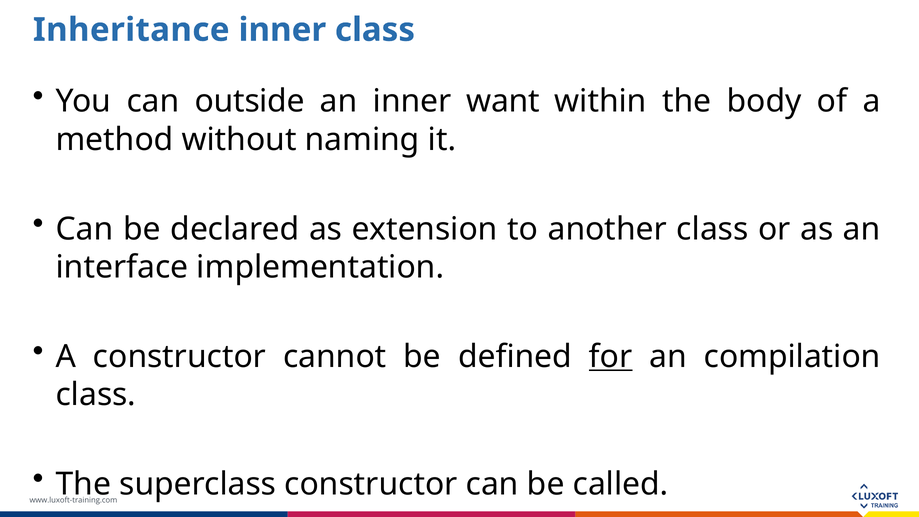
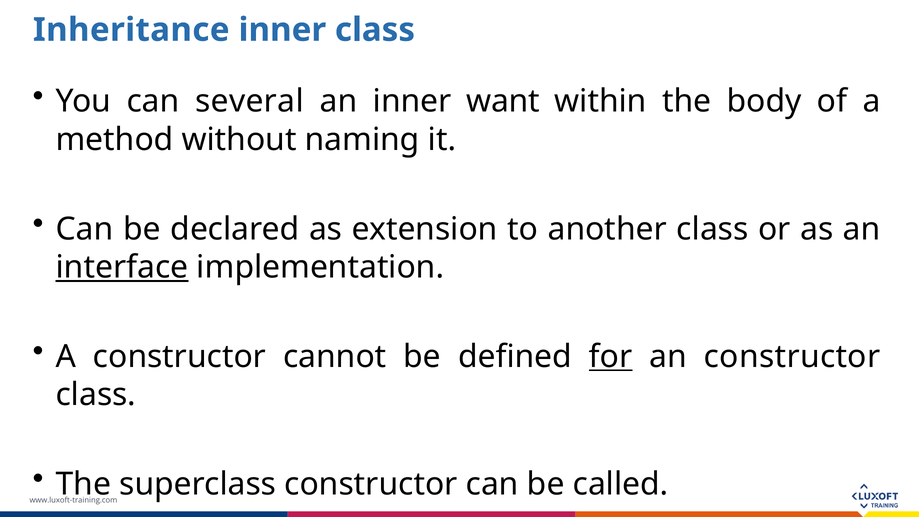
outside: outside -> several (249, 101)
interface underline: none -> present (122, 267)
an compilation: compilation -> constructor (792, 357)
